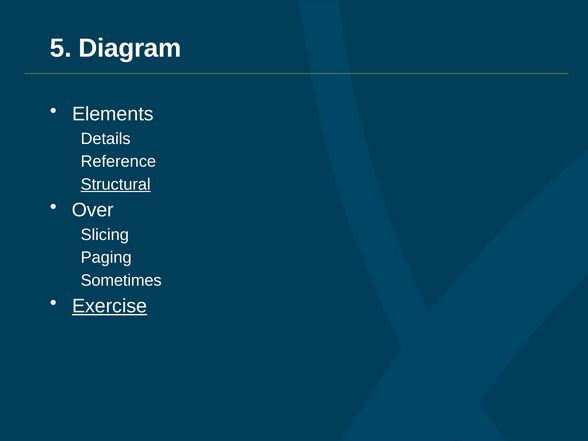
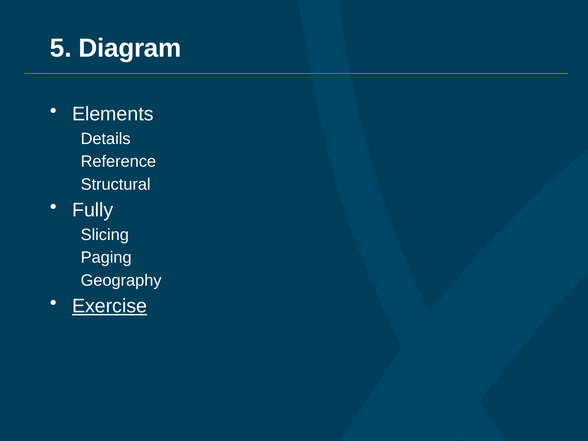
Structural underline: present -> none (116, 184)
Over: Over -> Fully (93, 210)
Sometimes: Sometimes -> Geography (121, 280)
